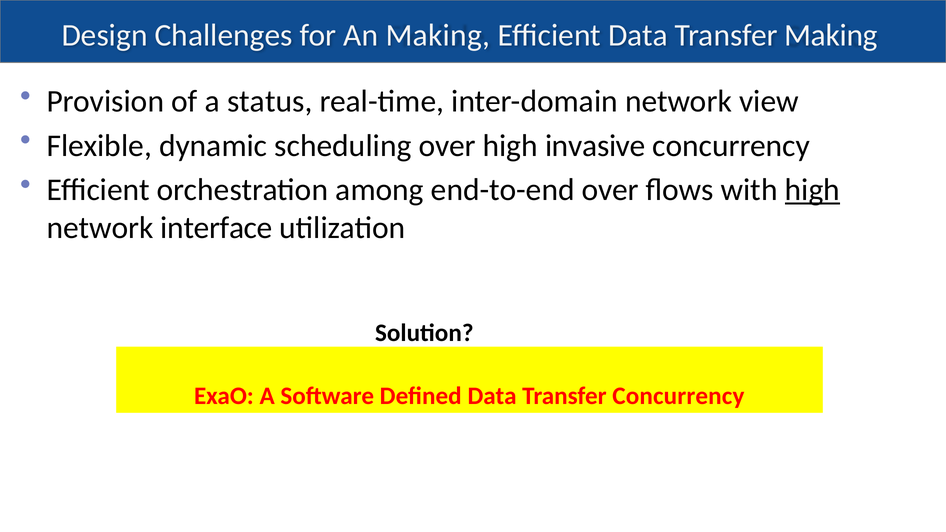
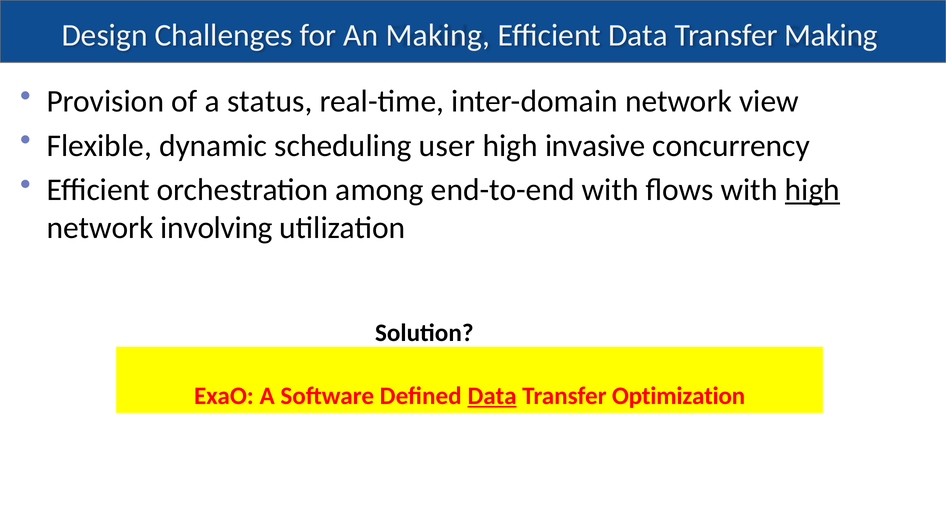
scheduling over: over -> user (447, 146)
end-to-end over: over -> with (610, 190)
interface: interface -> involving (217, 228)
Data underline: none -> present (492, 396)
Transfer Concurrency: Concurrency -> Optimization (679, 396)
